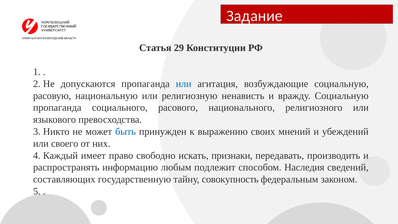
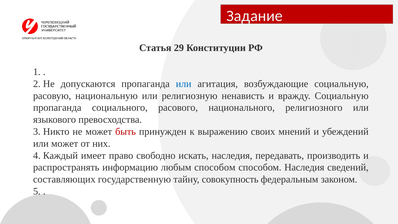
быть colour: blue -> red (126, 132)
или своего: своего -> может (65, 143)
искать признаки: признаки -> наследия (232, 155)
любым подлежит: подлежит -> способом (215, 167)
